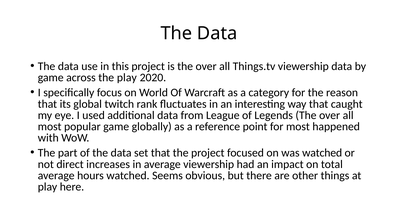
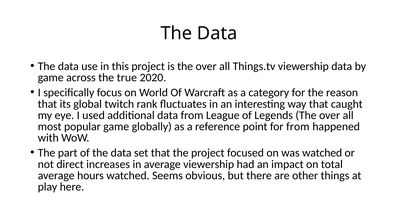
the play: play -> true (127, 78)
for most: most -> from (298, 126)
